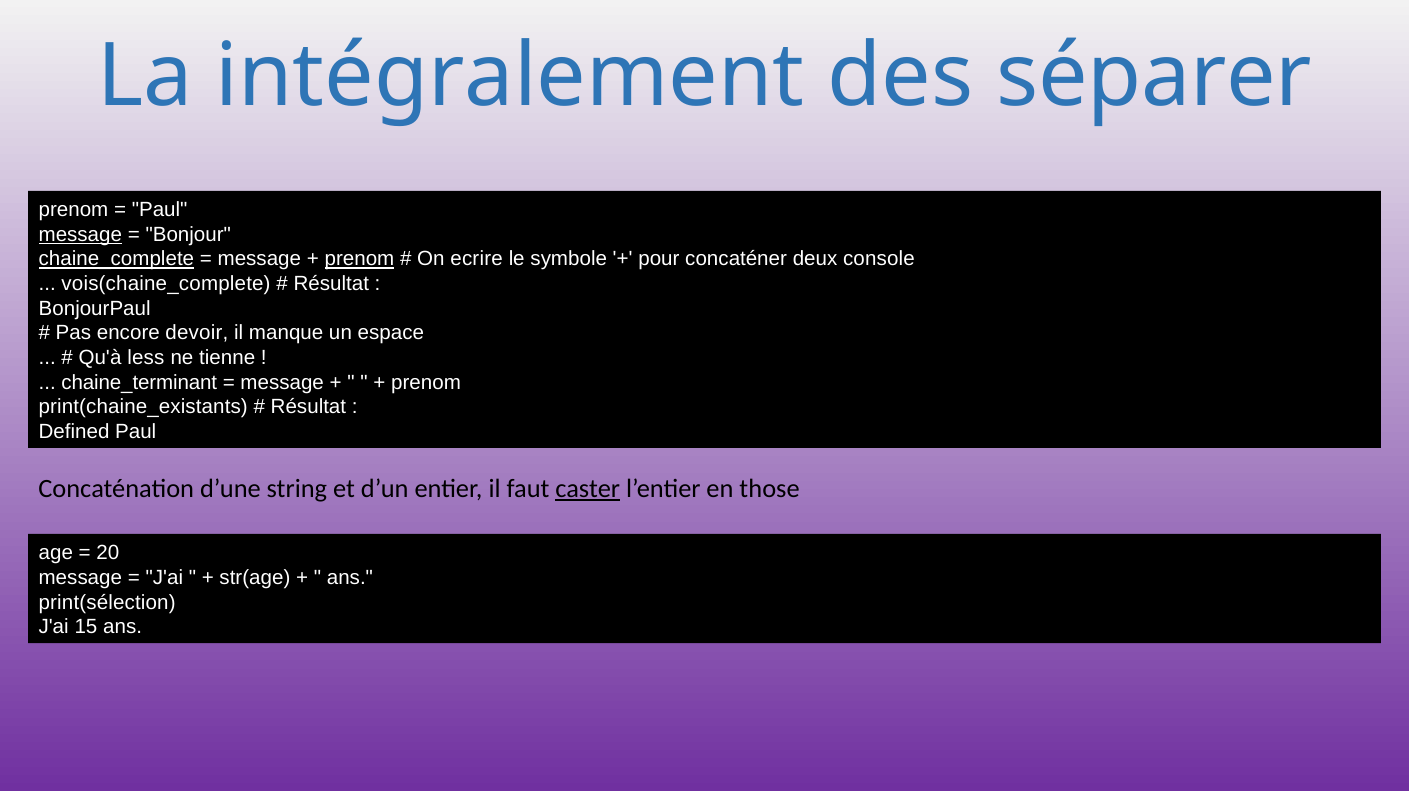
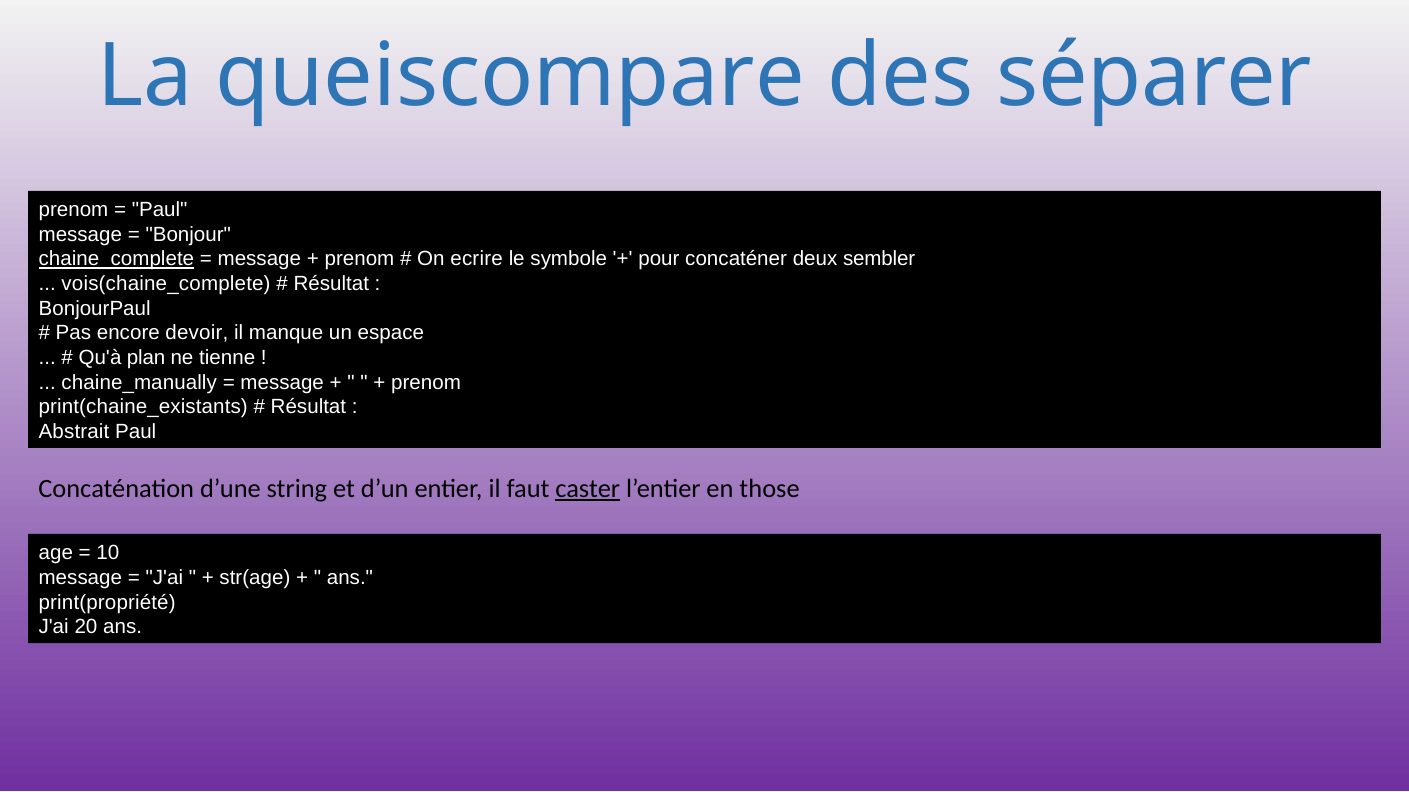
intégralement: intégralement -> queiscompare (510, 76)
message underline: present -> none (80, 235)
prenom underline: present -> none (359, 259)
console: console -> sembler (879, 259)
less: less -> plan (146, 358)
chaine_terminant: chaine_terminant -> chaine_manually (139, 383)
Defined: Defined -> Abstrait (74, 432)
20: 20 -> 10 (108, 553)
print(sélection: print(sélection -> print(propriété (107, 603)
15: 15 -> 20 (86, 627)
